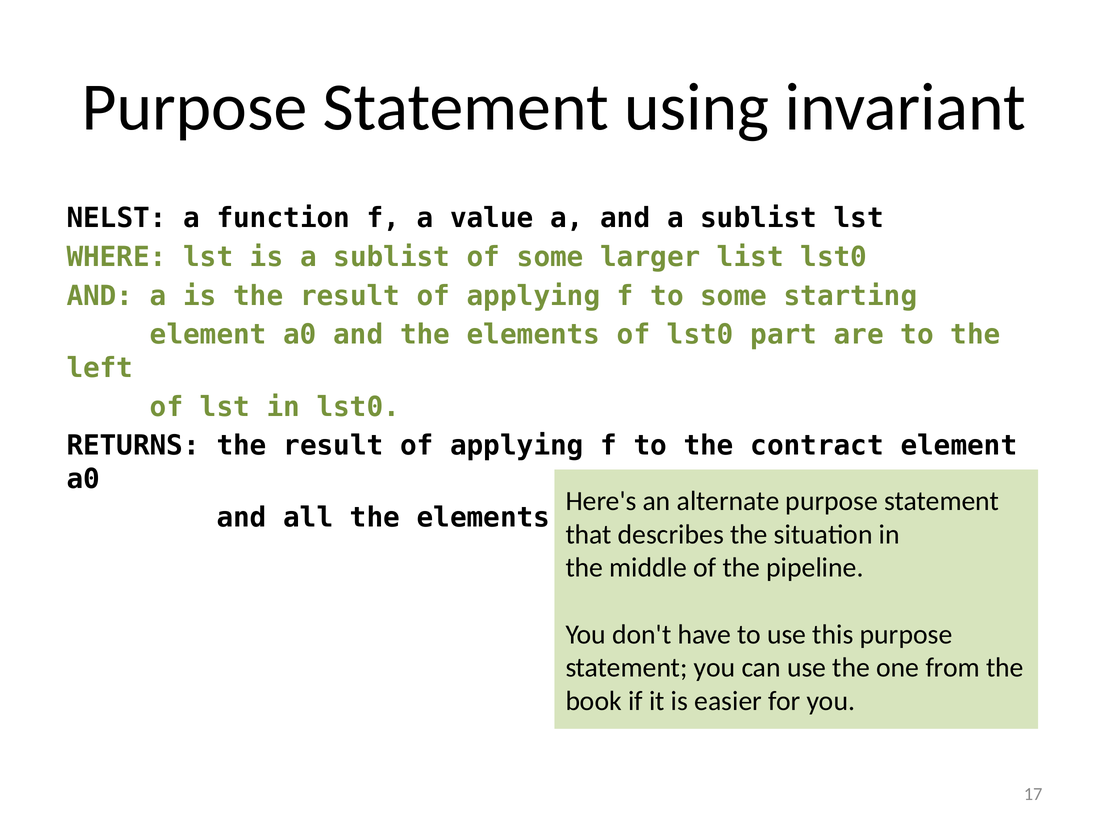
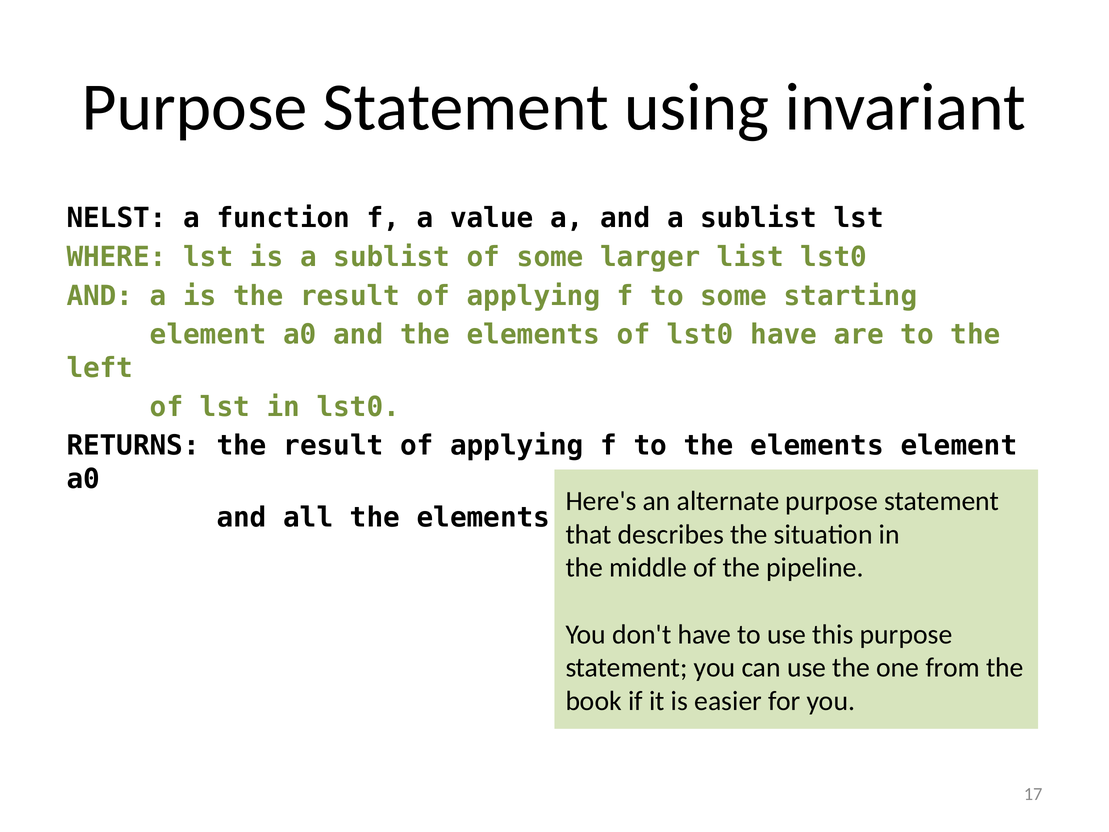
lst0 part: part -> have (784, 335)
to the contract: contract -> elements (817, 446)
